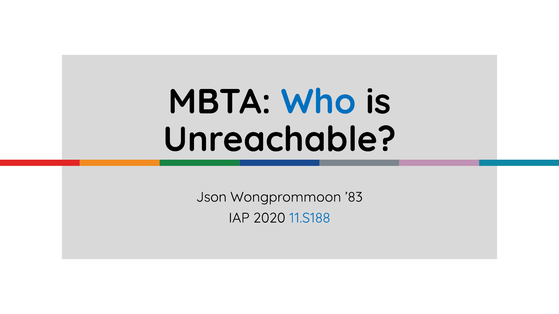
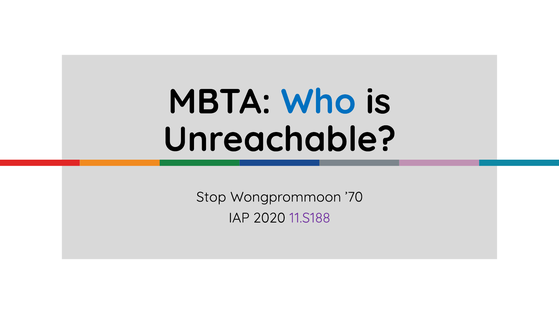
Json: Json -> Stop (211, 197)
’83: ’83 -> ’70 (354, 197)
11.S188 colour: blue -> purple (310, 218)
